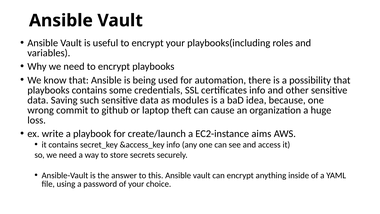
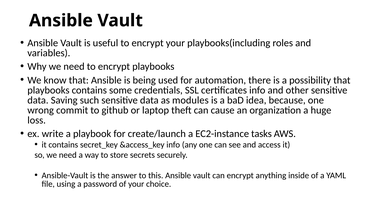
aims: aims -> tasks (261, 134)
